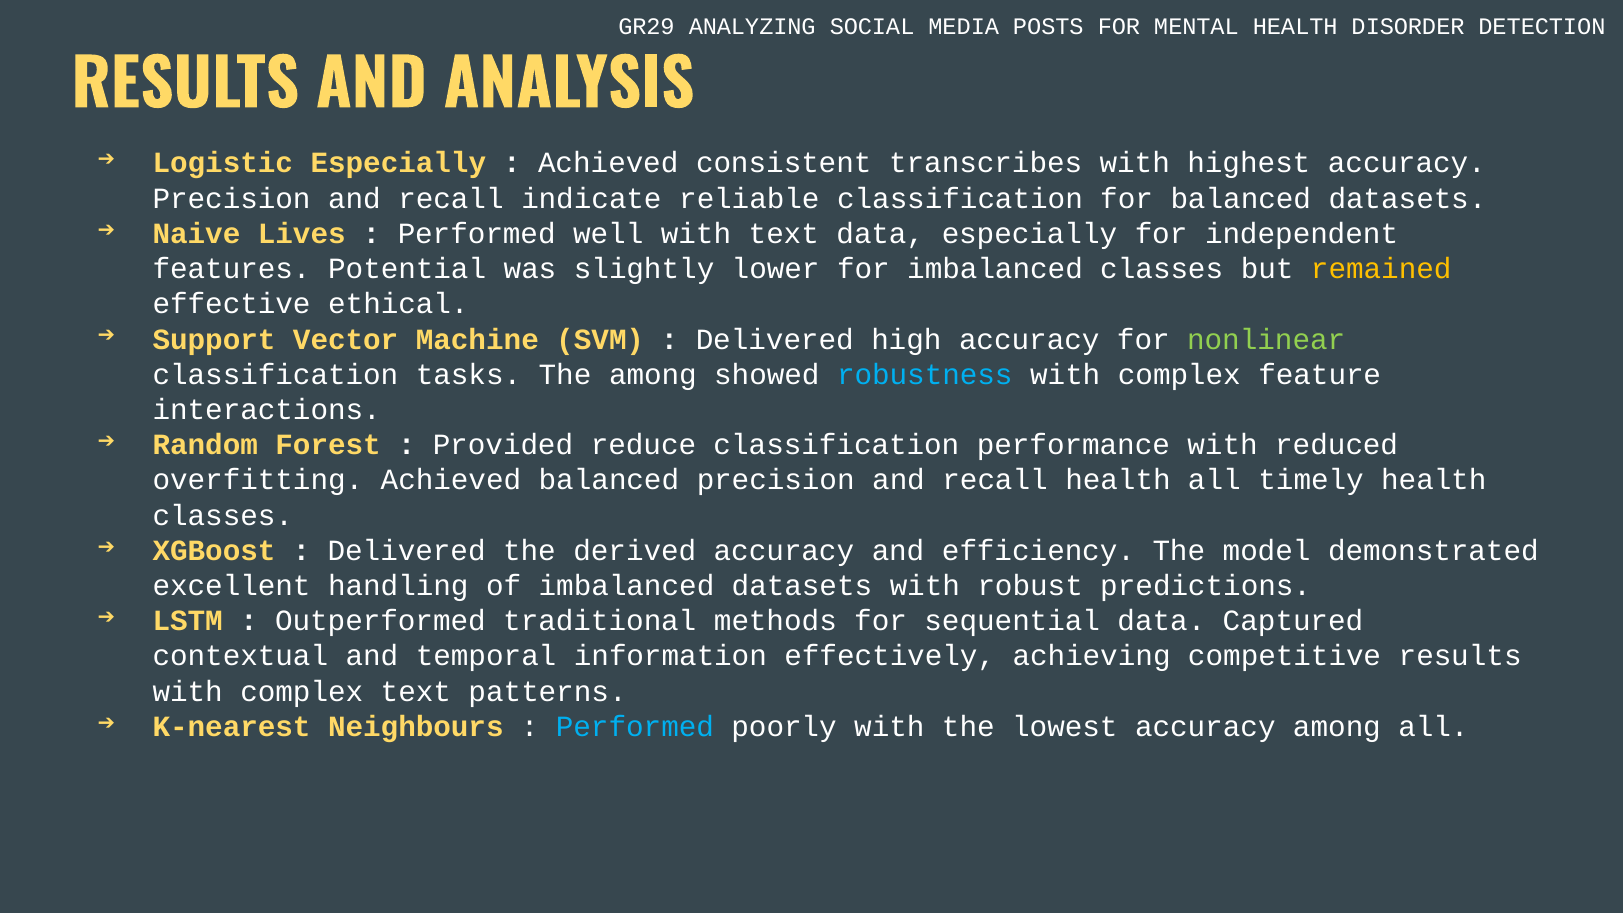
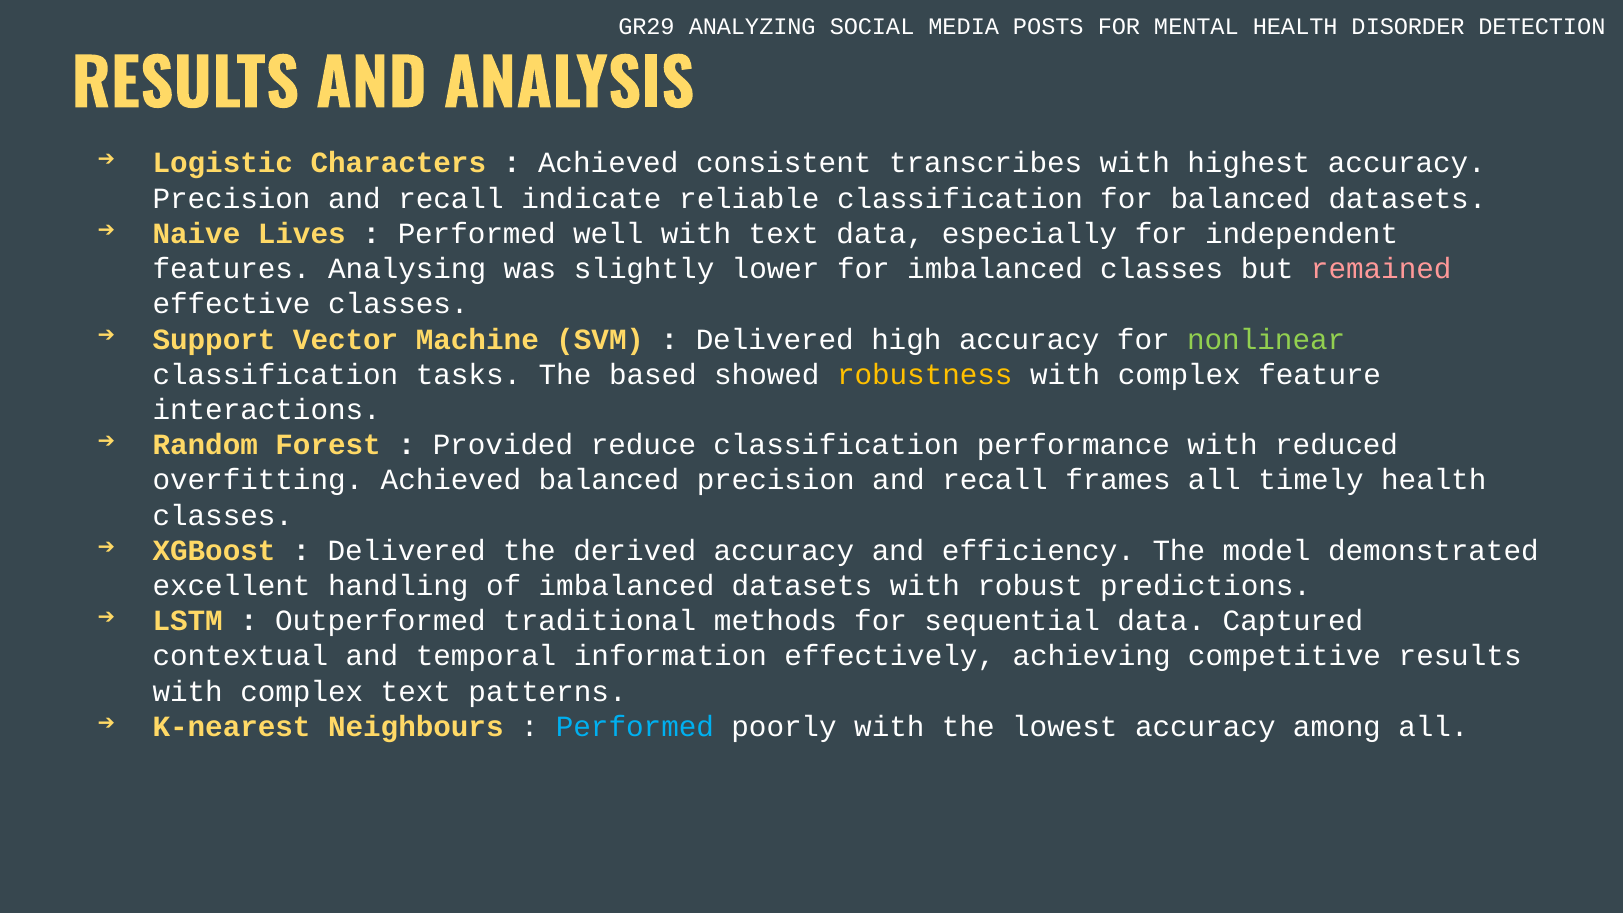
Logistic Especially: Especially -> Characters (398, 163)
Potential: Potential -> Analysing (407, 269)
remained colour: yellow -> pink (1381, 269)
effective ethical: ethical -> classes (398, 304)
The among: among -> based (653, 375)
robustness colour: light blue -> yellow (925, 375)
recall health: health -> frames (1118, 480)
